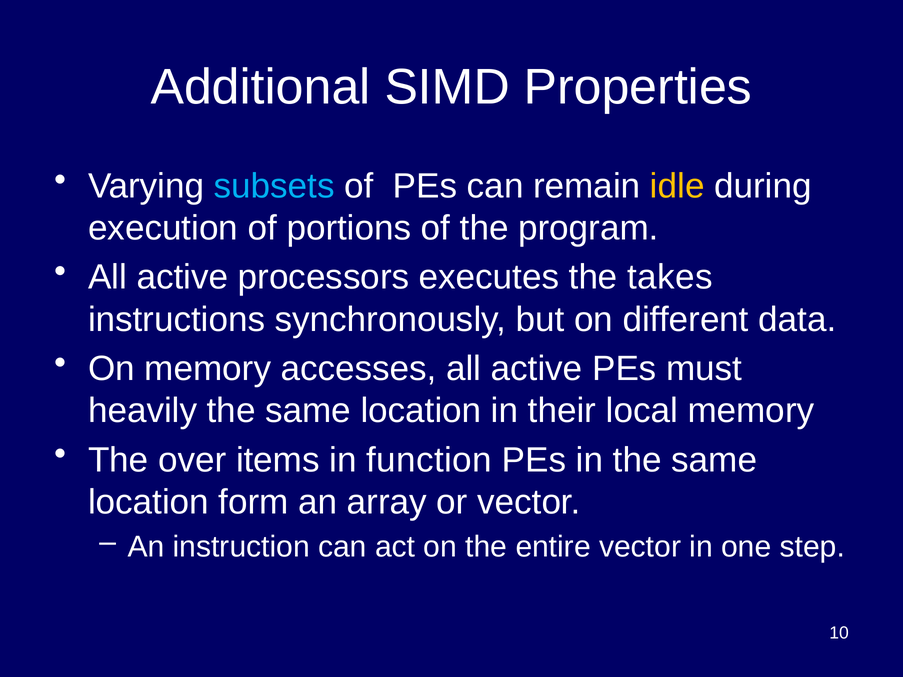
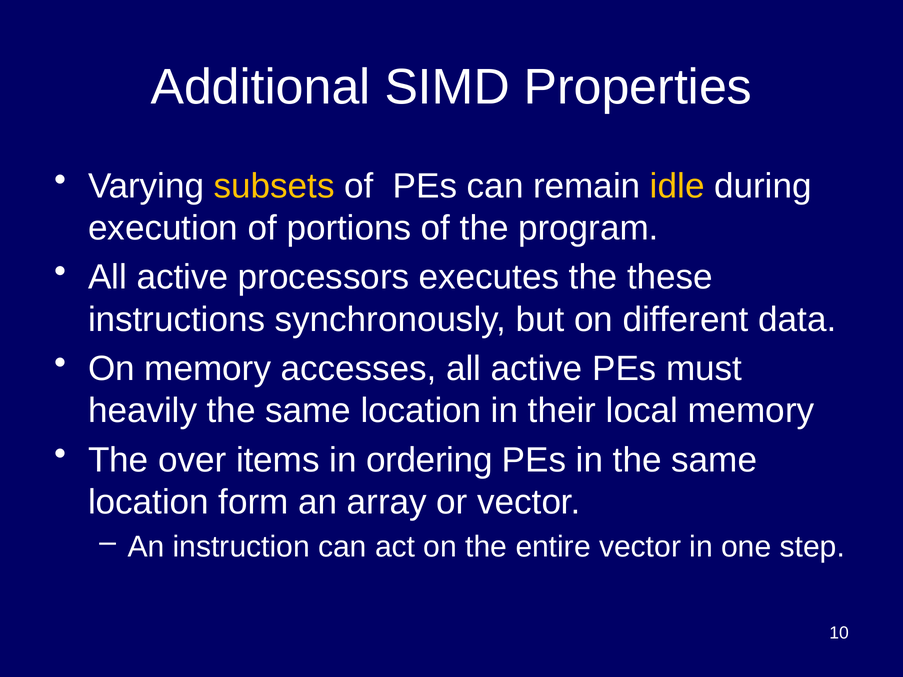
subsets colour: light blue -> yellow (274, 186)
takes: takes -> these (670, 277)
function: function -> ordering (429, 460)
